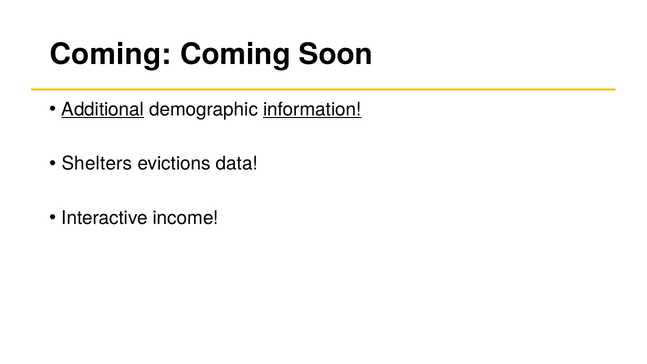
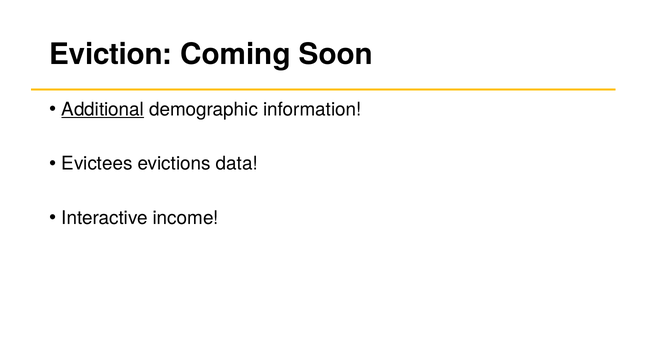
Coming: Coming -> Eviction (111, 54)
information underline: present -> none (312, 109)
Shelters: Shelters -> Evictees (97, 164)
